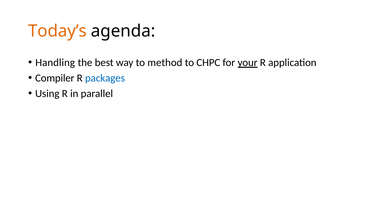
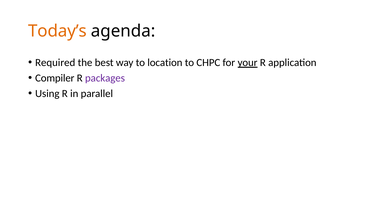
Handling: Handling -> Required (55, 63)
method: method -> location (165, 63)
packages colour: blue -> purple (105, 78)
